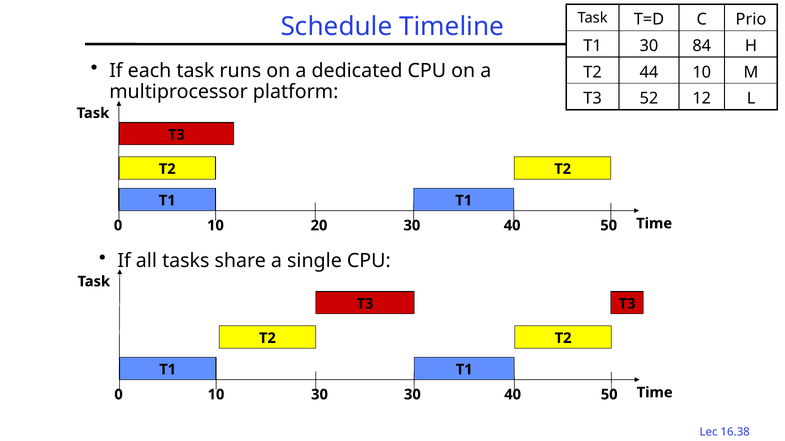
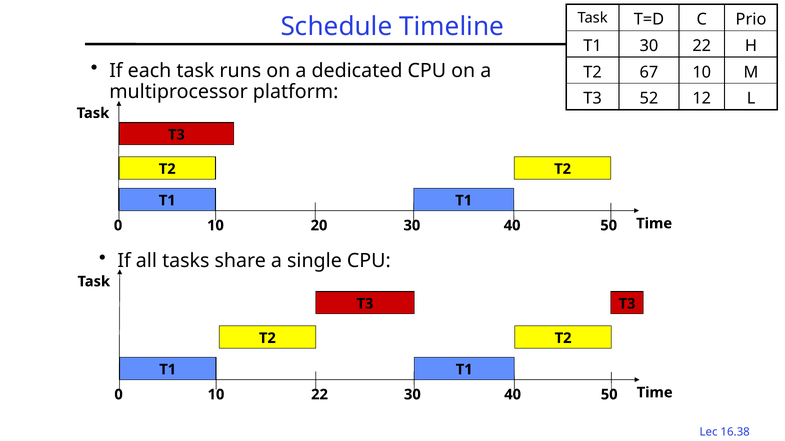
30 84: 84 -> 22 (702, 46)
44: 44 -> 67 (649, 72)
10 30: 30 -> 22 (320, 395)
